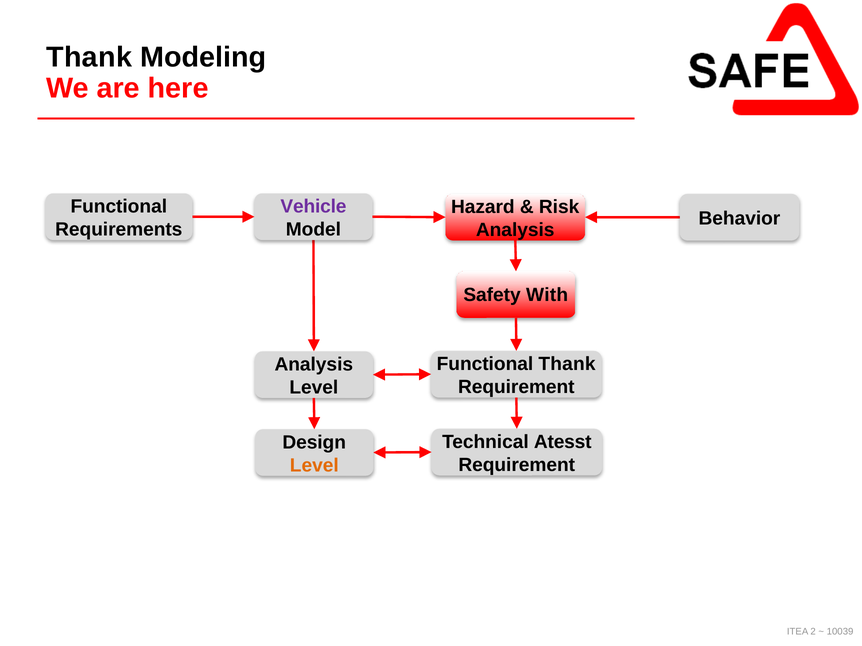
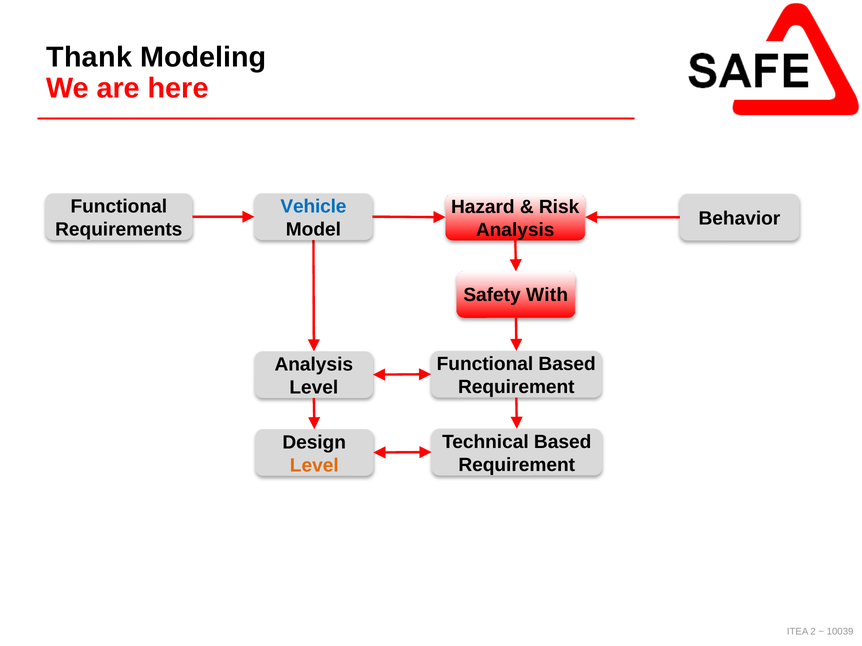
Vehicle colour: purple -> blue (313, 207)
Functional Thank: Thank -> Based (567, 364)
Technical Atesst: Atesst -> Based (563, 442)
